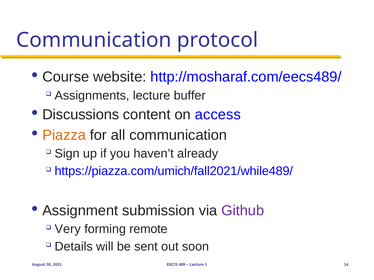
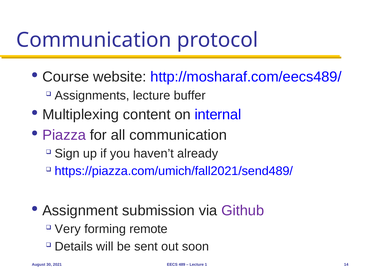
Discussions: Discussions -> Multiplexing (81, 115)
access: access -> internal (218, 115)
Piazza colour: orange -> purple (64, 135)
https://piazza.com/umich/fall2021/while489/: https://piazza.com/umich/fall2021/while489/ -> https://piazza.com/umich/fall2021/send489/ (174, 171)
